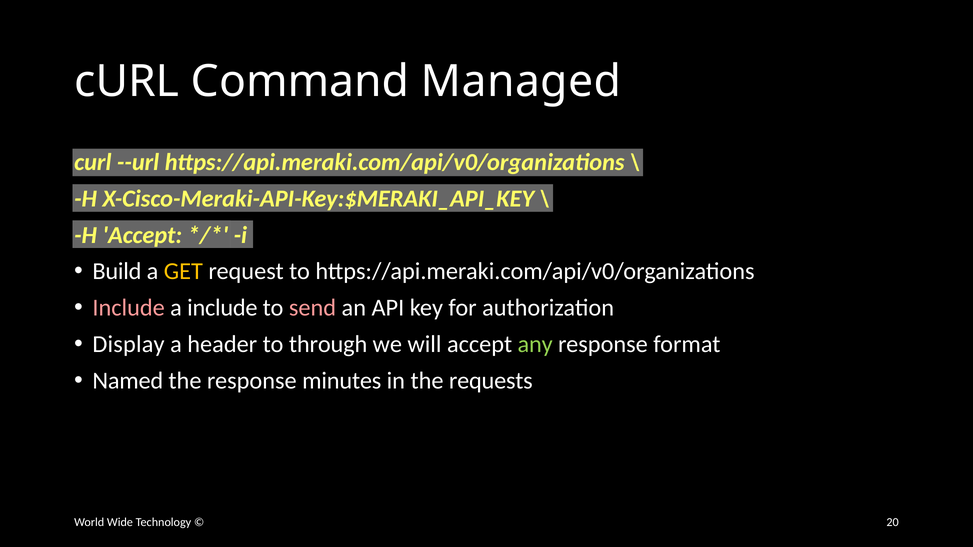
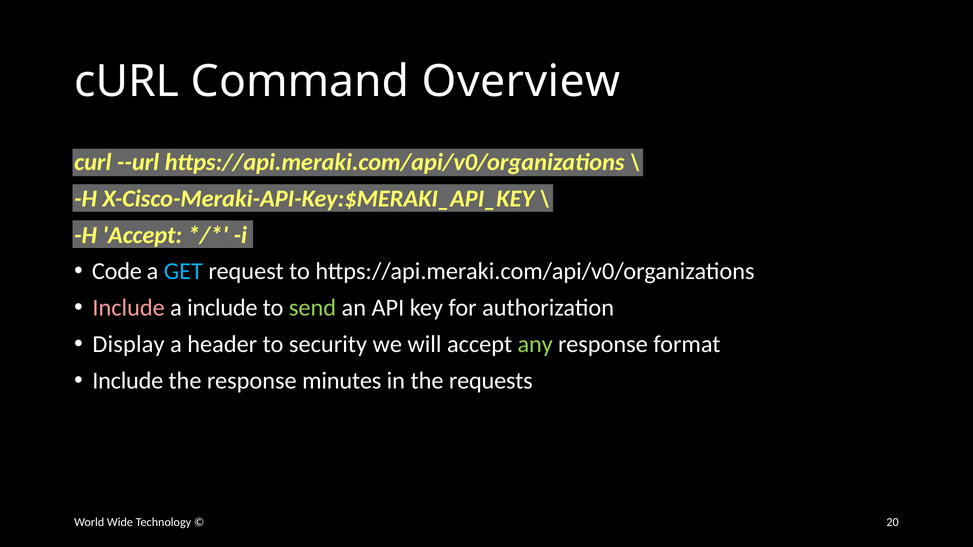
Managed: Managed -> Overview (521, 82)
Build: Build -> Code (117, 272)
GET colour: yellow -> light blue (183, 272)
send colour: pink -> light green (313, 308)
through: through -> security (328, 344)
Named: Named -> Include (128, 381)
